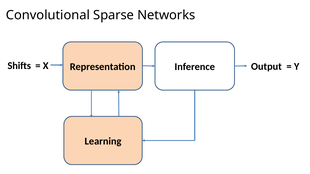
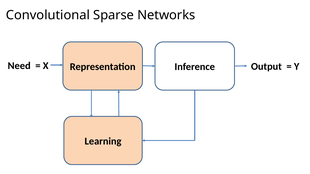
Shifts: Shifts -> Need (19, 66)
